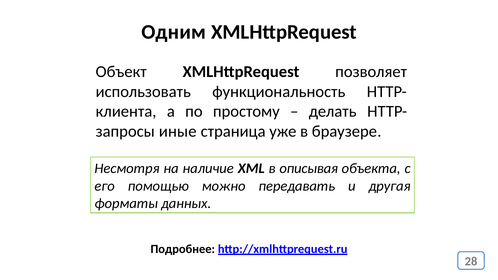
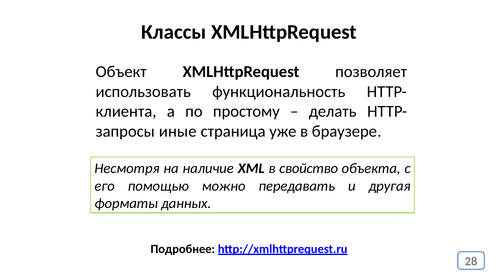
Одним: Одним -> Классы (174, 32)
описывая: описывая -> свойство (309, 169)
